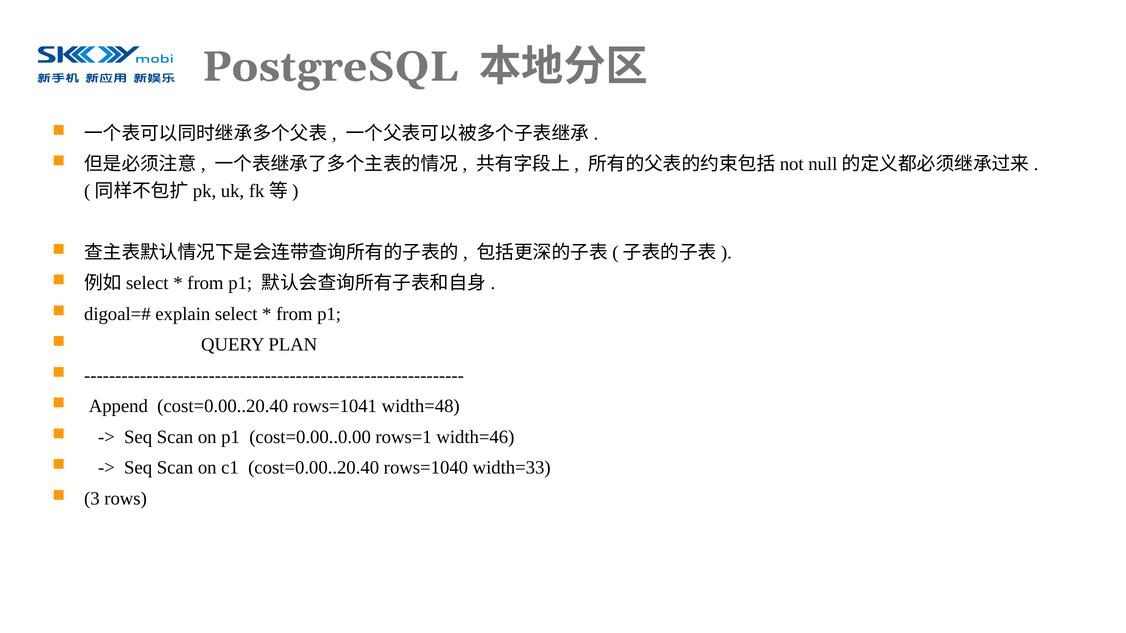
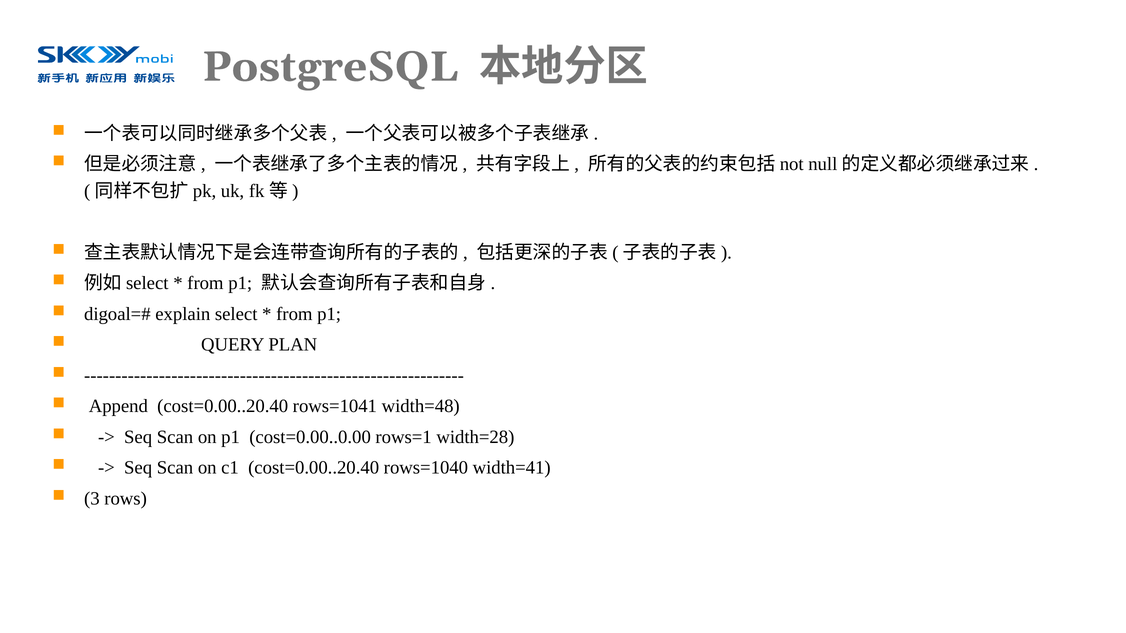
width=46: width=46 -> width=28 (475, 437)
width=33: width=33 -> width=41 (512, 468)
